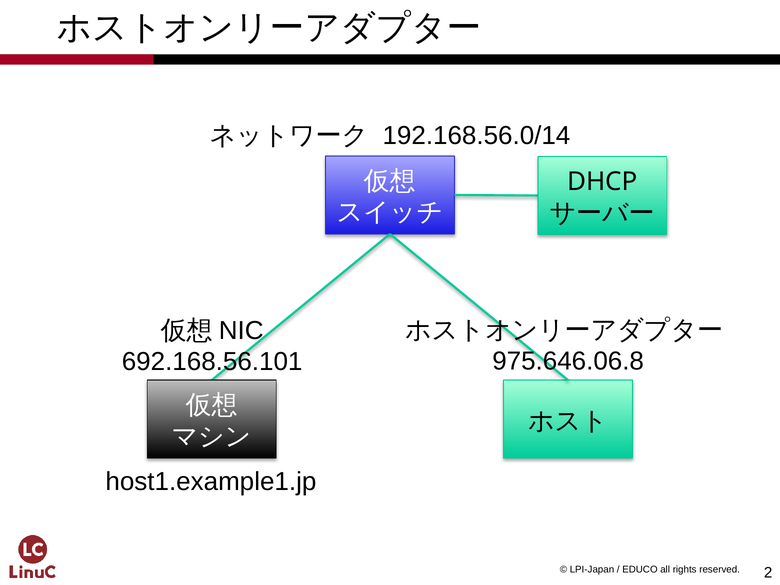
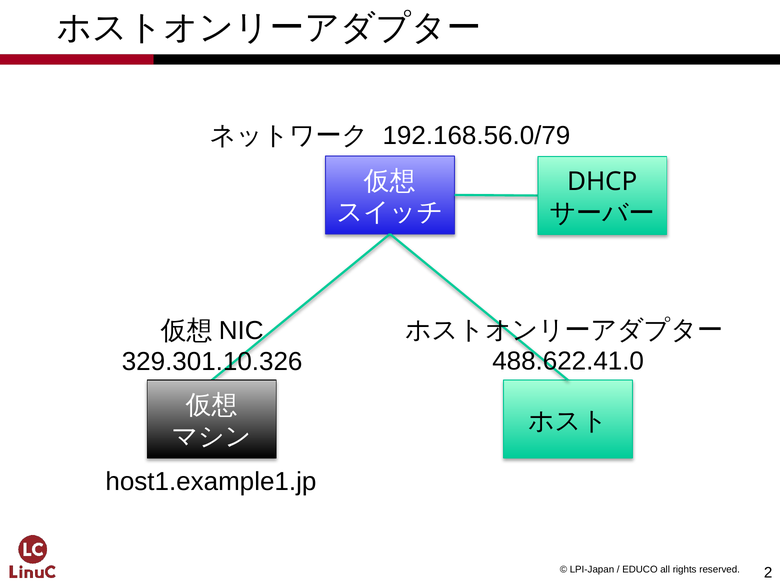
192.168.56.0/14: 192.168.56.0/14 -> 192.168.56.0/79 (476, 136)
975.646.06.8: 975.646.06.8 -> 488.622.41.0 (568, 361)
692.168.56.101: 692.168.56.101 -> 329.301.10.326 (212, 362)
